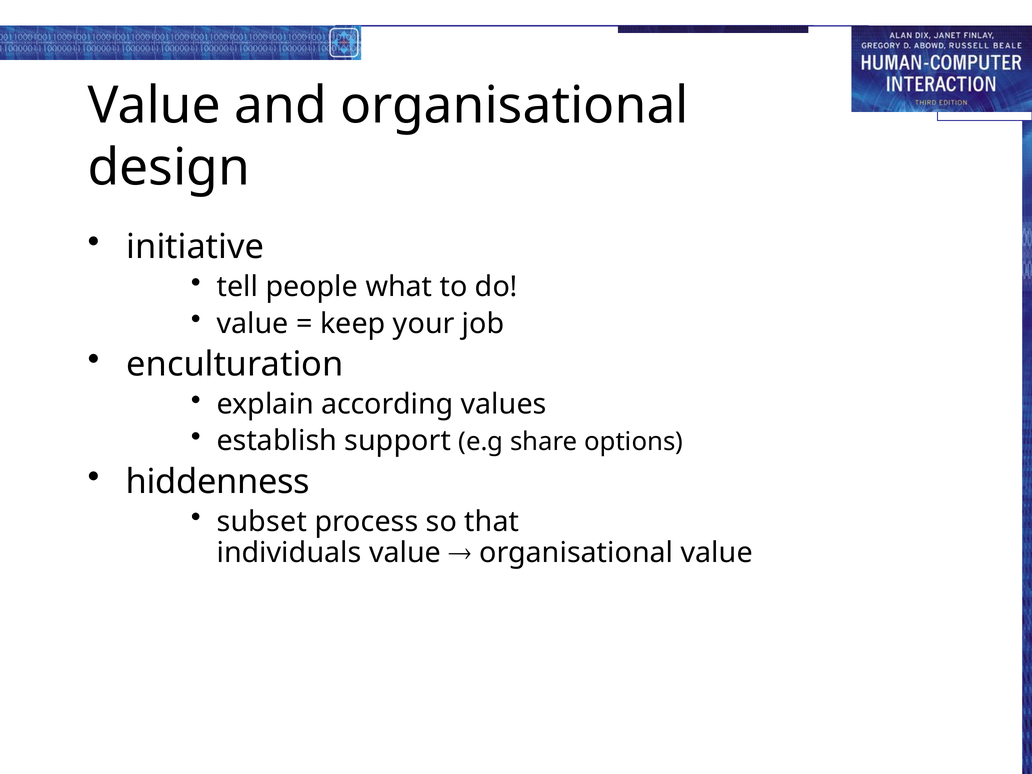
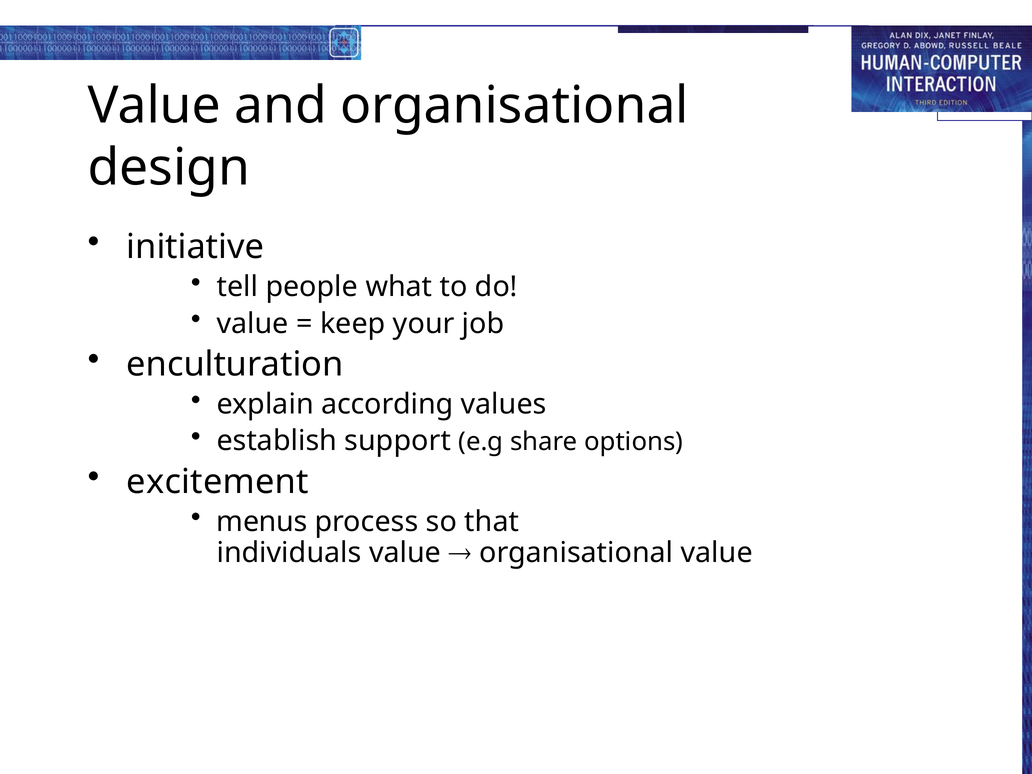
hiddenness: hiddenness -> excitement (218, 482)
subset: subset -> menus (262, 522)
